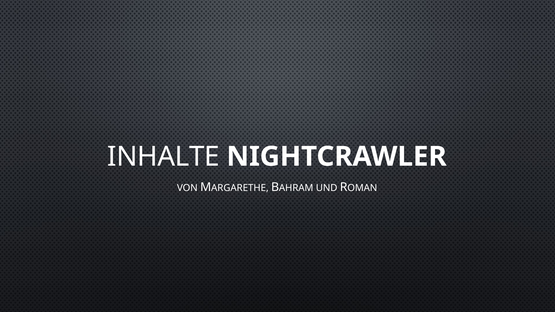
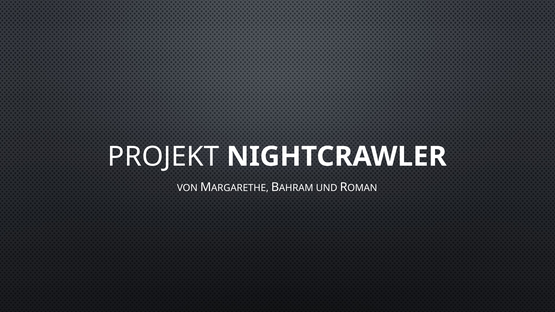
INHALTE: INHALTE -> PROJEKT (163, 157)
